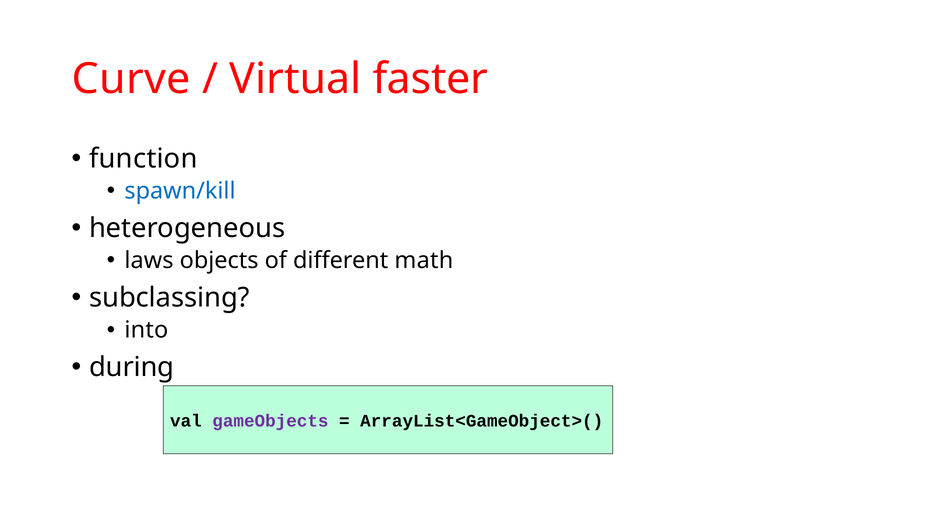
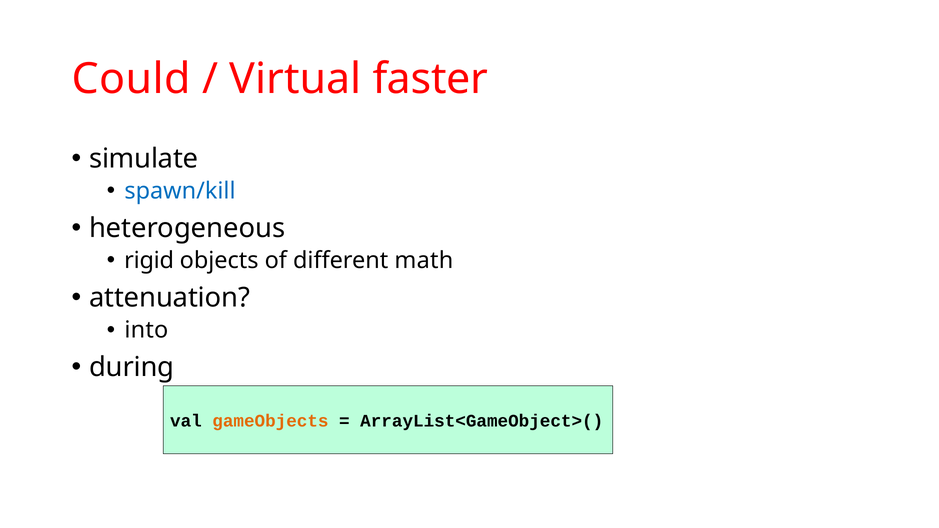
Curve: Curve -> Could (131, 79)
function: function -> simulate (144, 159)
laws: laws -> rigid (149, 261)
subclassing: subclassing -> attenuation (170, 298)
gameObjects colour: purple -> orange (270, 421)
